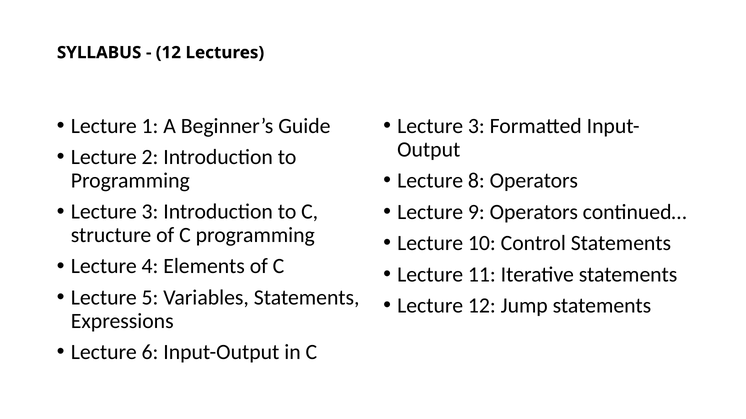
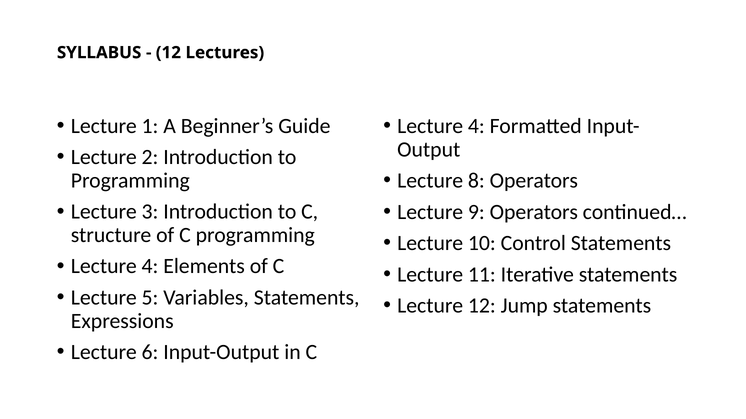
3: 3 -> 4 (476, 126)
